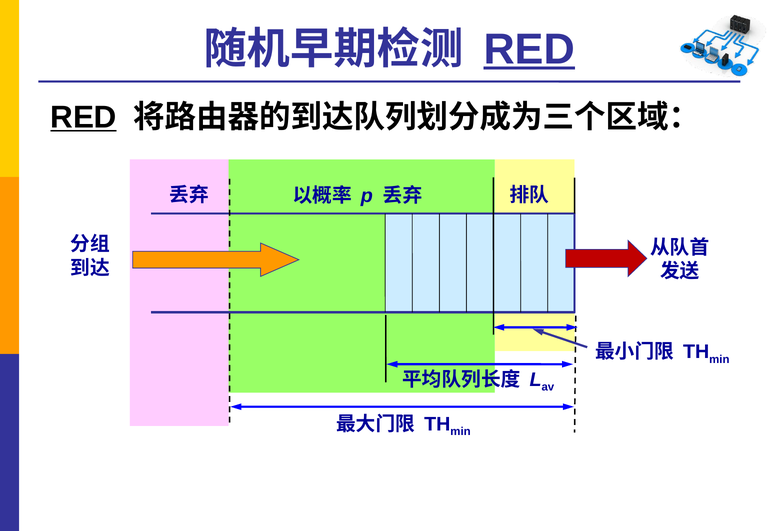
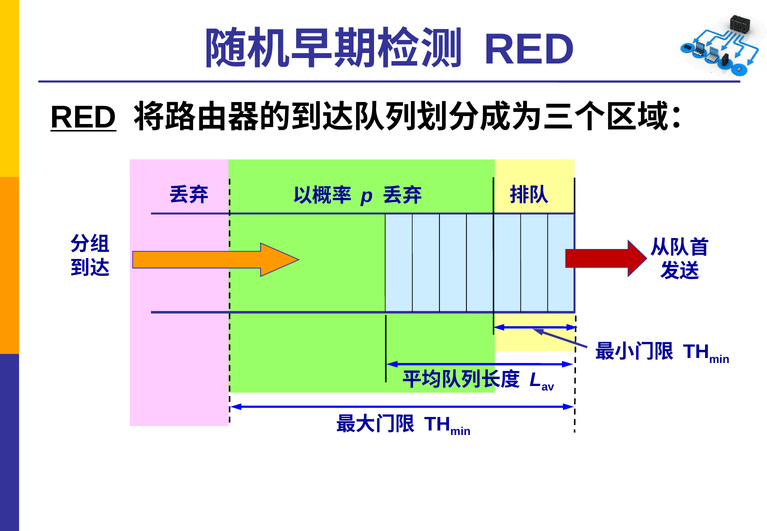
RED underline: present -> none (529, 49)
